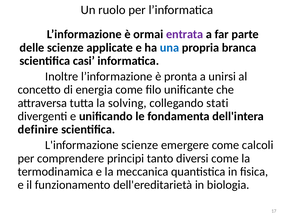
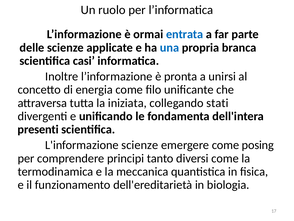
entrata colour: purple -> blue (185, 34)
solving: solving -> iniziata (127, 103)
definire: definire -> presenti (38, 129)
calcoli: calcoli -> posing (258, 145)
